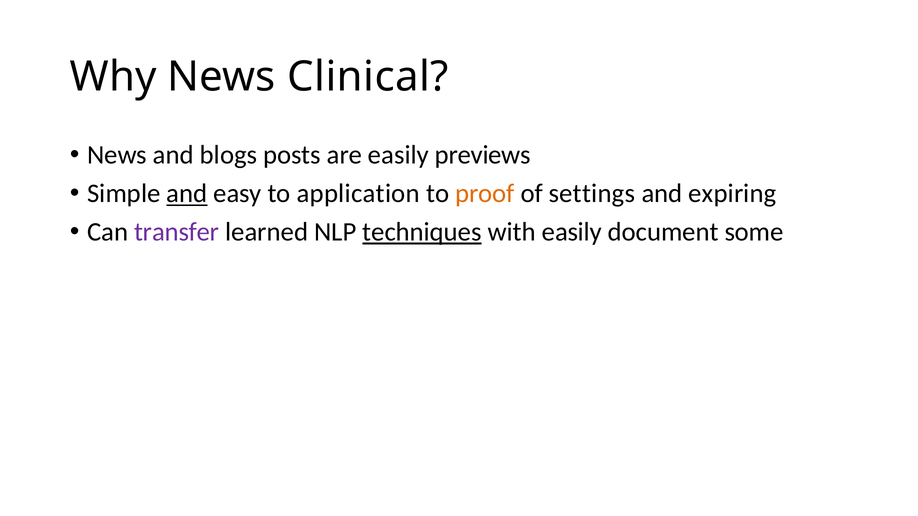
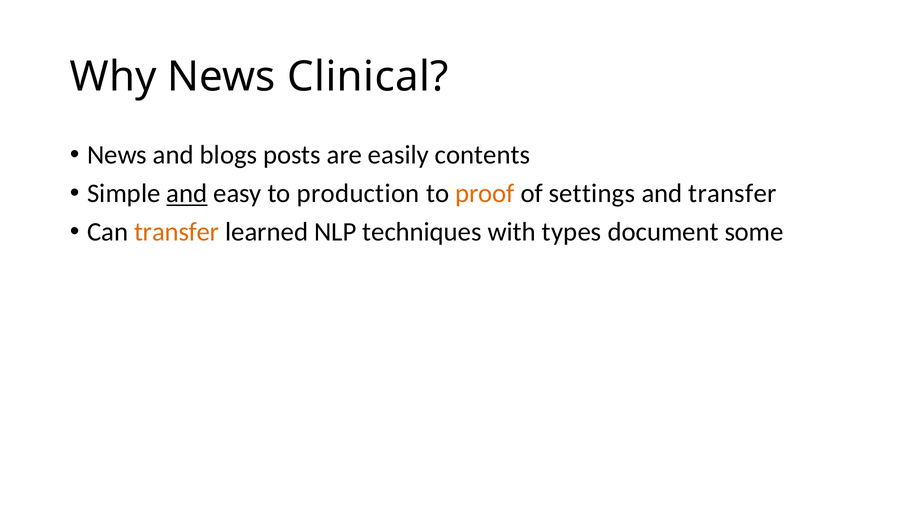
previews: previews -> contents (483, 155)
application: application -> production (358, 194)
and expiring: expiring -> transfer (732, 194)
transfer colour: purple -> orange (177, 232)
techniques underline: present -> none (422, 232)
with easily: easily -> types (572, 232)
